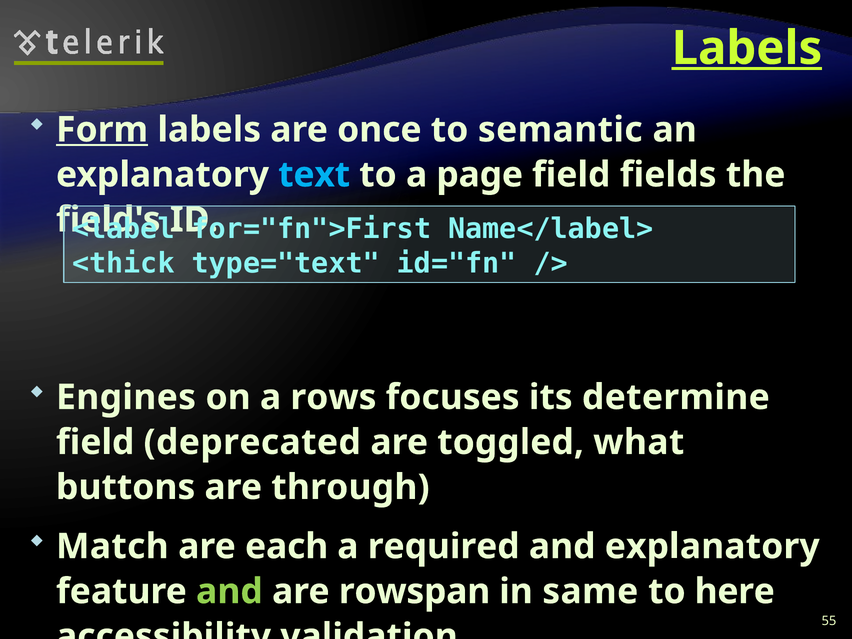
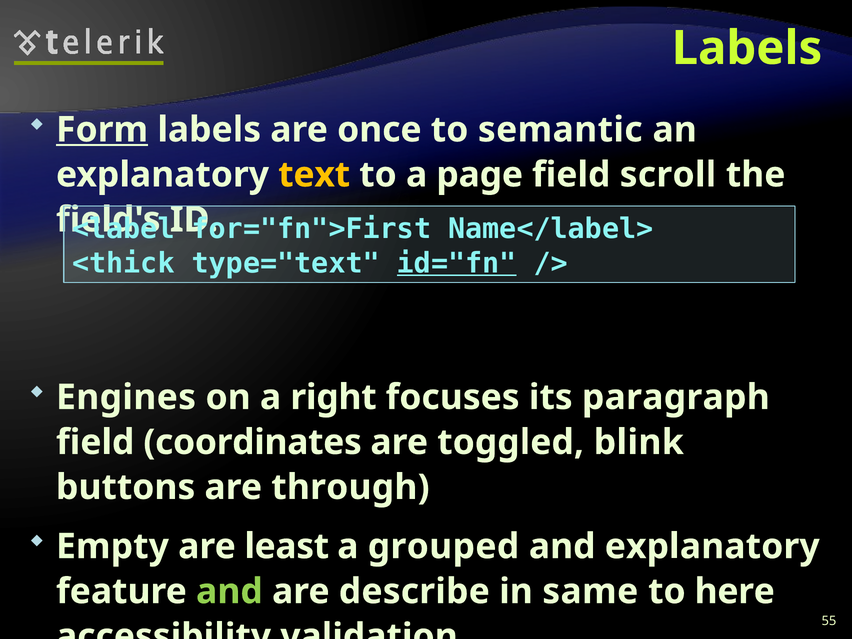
Labels underline: present -> none (747, 48)
text colour: light blue -> yellow (314, 175)
fields: fields -> scroll (668, 175)
id="fn underline: none -> present (457, 263)
rows: rows -> right (334, 397)
determine: determine -> paragraph (676, 397)
deprecated: deprecated -> coordinates (253, 442)
what: what -> blink (639, 442)
Match: Match -> Empty (112, 546)
each: each -> least (287, 546)
required: required -> grouped (443, 546)
rowspan: rowspan -> describe (414, 591)
